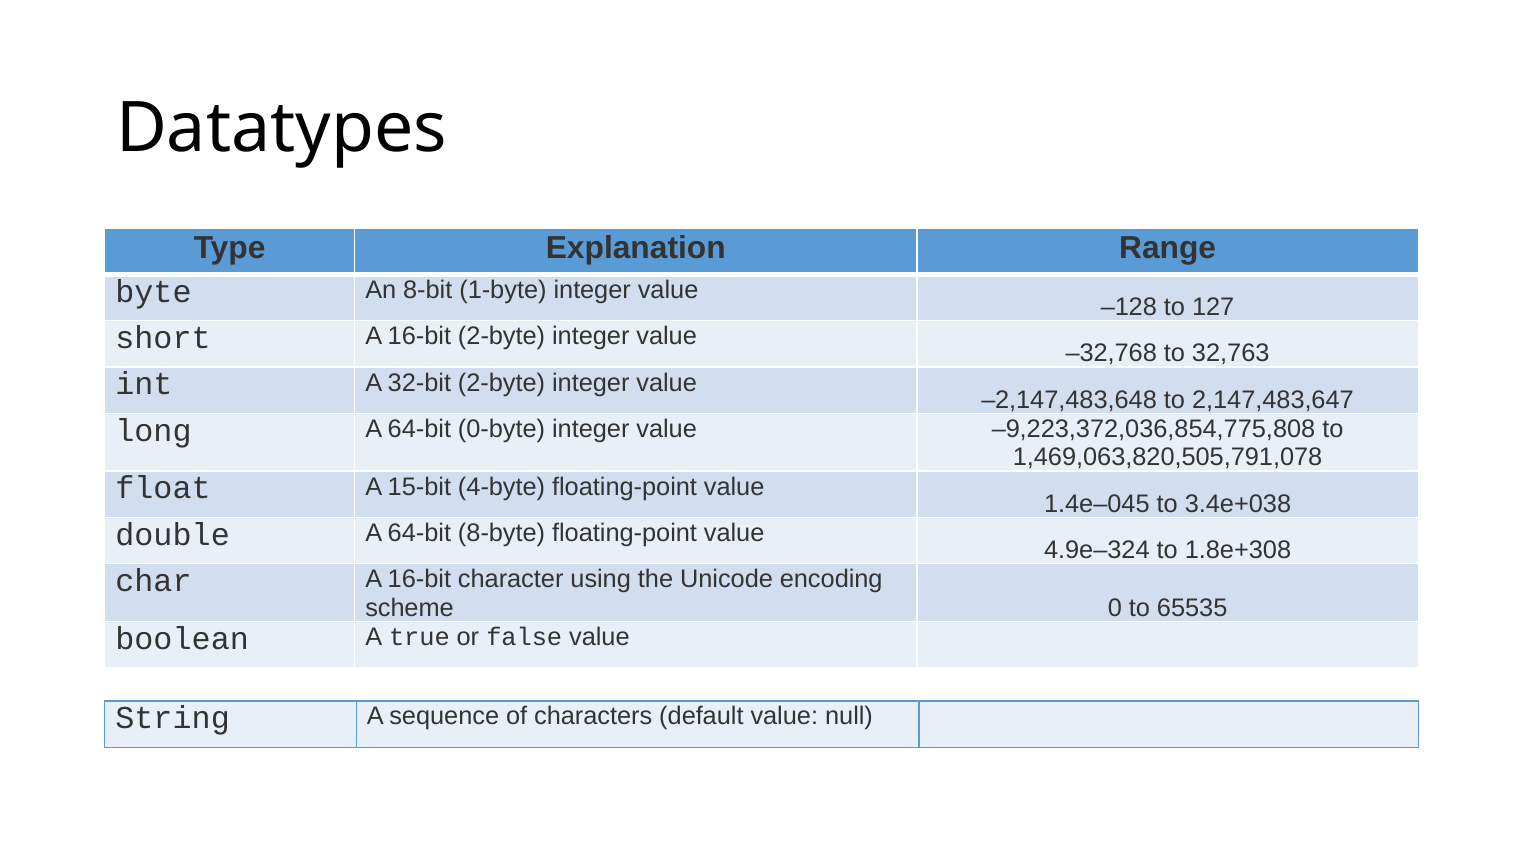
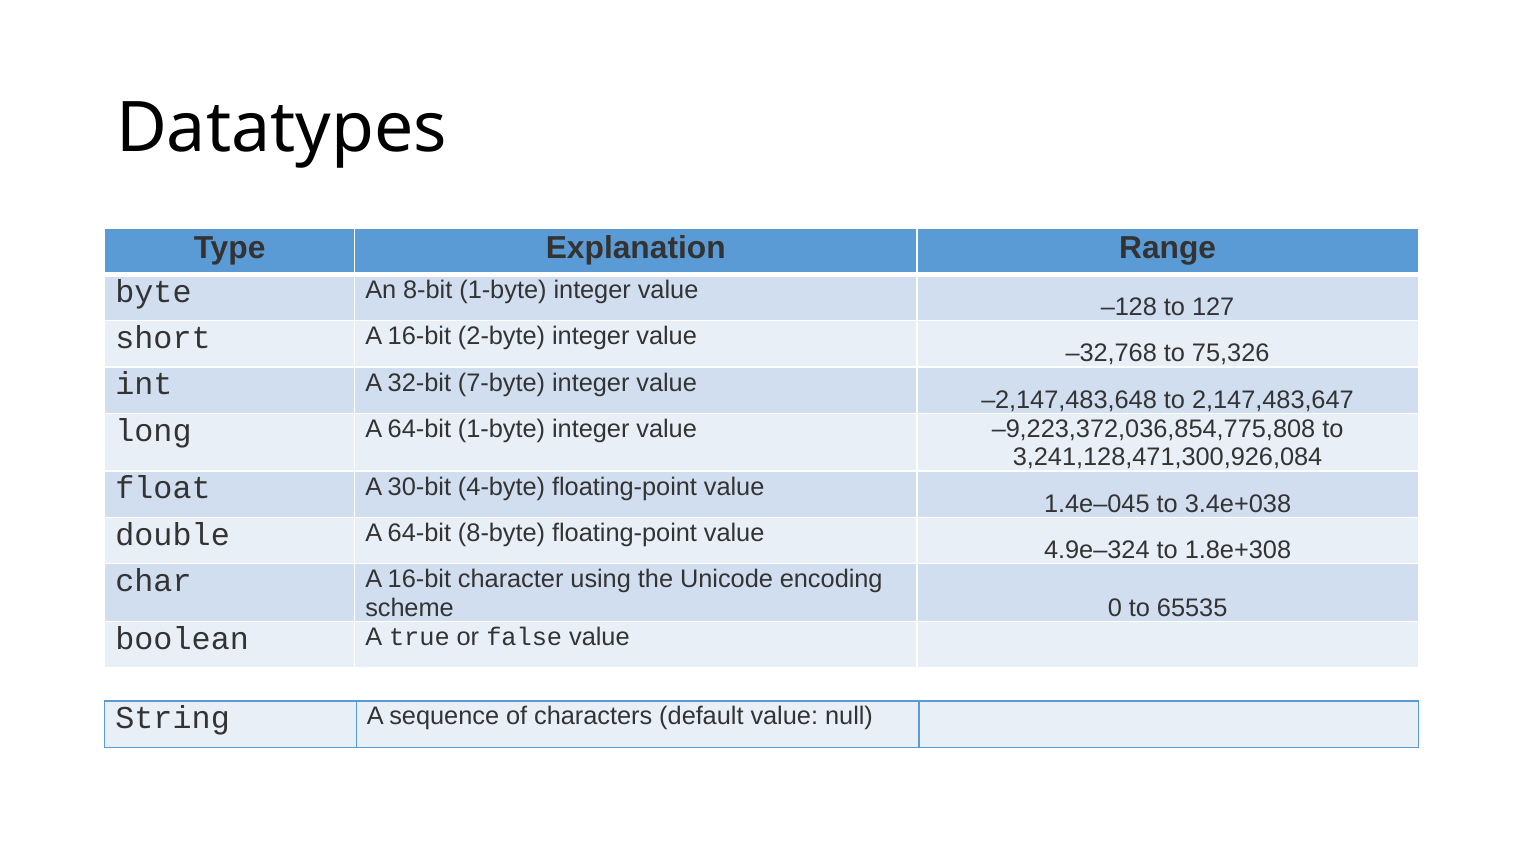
32,763: 32,763 -> 75,326 (1231, 353)
32-bit 2-byte: 2-byte -> 7-byte (502, 383)
64-bit 0-byte: 0-byte -> 1-byte (502, 429)
1,469,063,820,505,791,078: 1,469,063,820,505,791,078 -> 3,241,128,471,300,926,084 (1168, 457)
15-bit: 15-bit -> 30-bit (419, 487)
